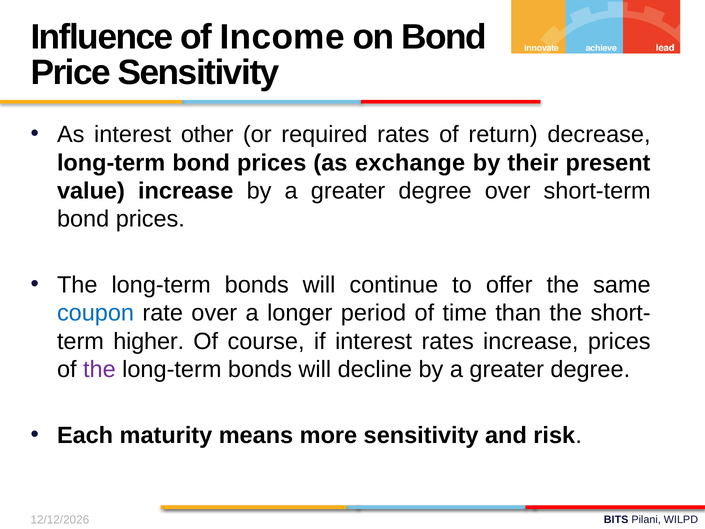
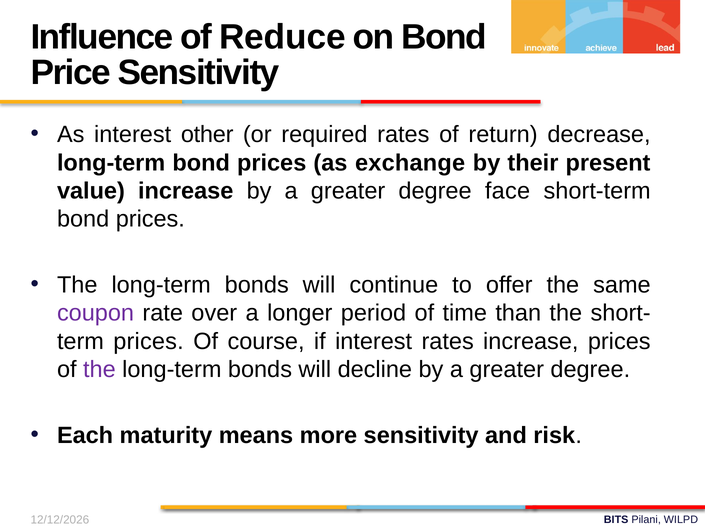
Income: Income -> Reduce (282, 37)
degree over: over -> face (508, 191)
coupon colour: blue -> purple (96, 313)
higher: higher -> prices (148, 341)
